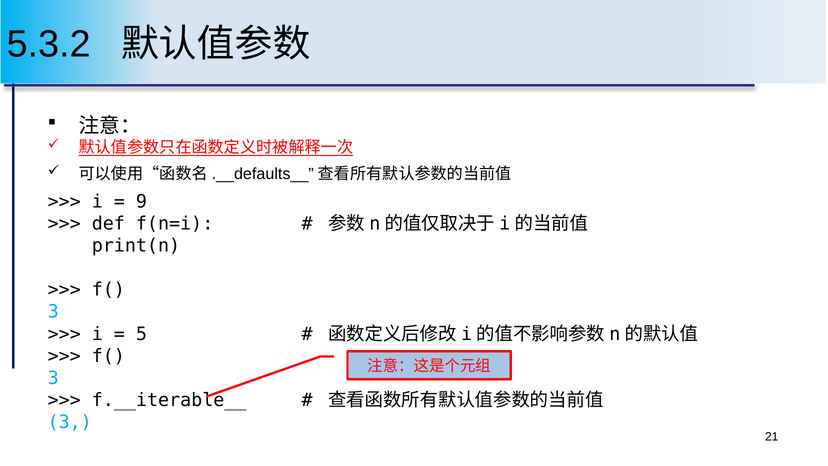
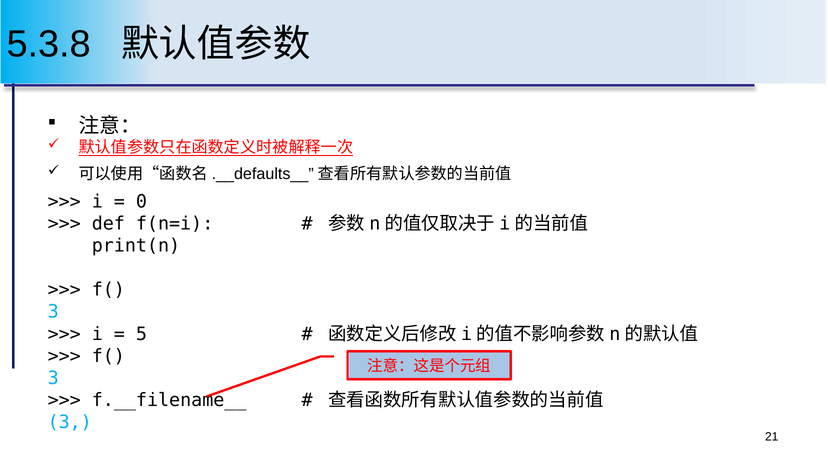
5.3.2: 5.3.2 -> 5.3.8 (49, 44)
9: 9 -> 0 (141, 201)
f.__iterable__: f.__iterable__ -> f.__filename__ (169, 400)
